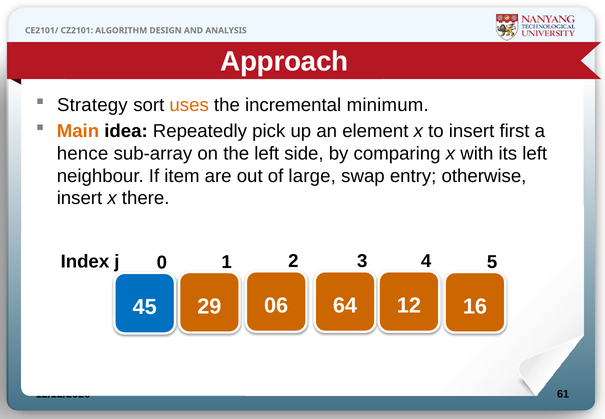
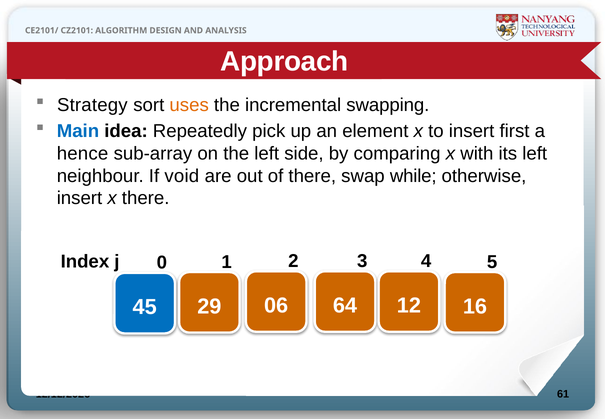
minimum: minimum -> swapping (388, 105)
Main colour: orange -> blue (78, 131)
item: item -> void (182, 176)
of large: large -> there (312, 176)
entry: entry -> while (413, 176)
